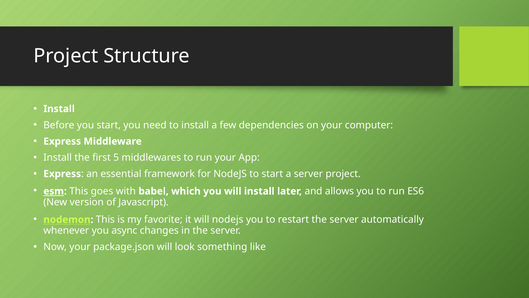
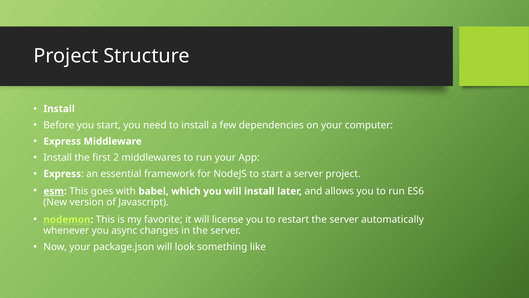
5: 5 -> 2 (116, 157)
will nodejs: nodejs -> license (228, 219)
